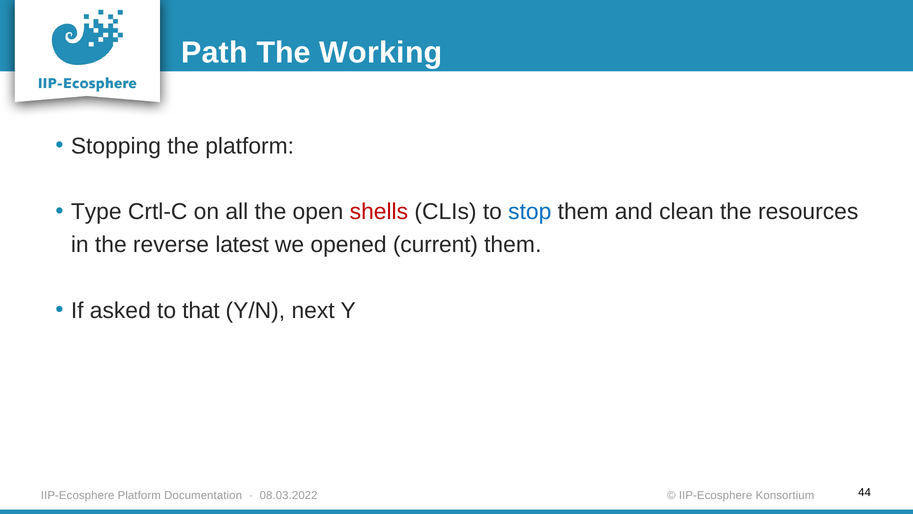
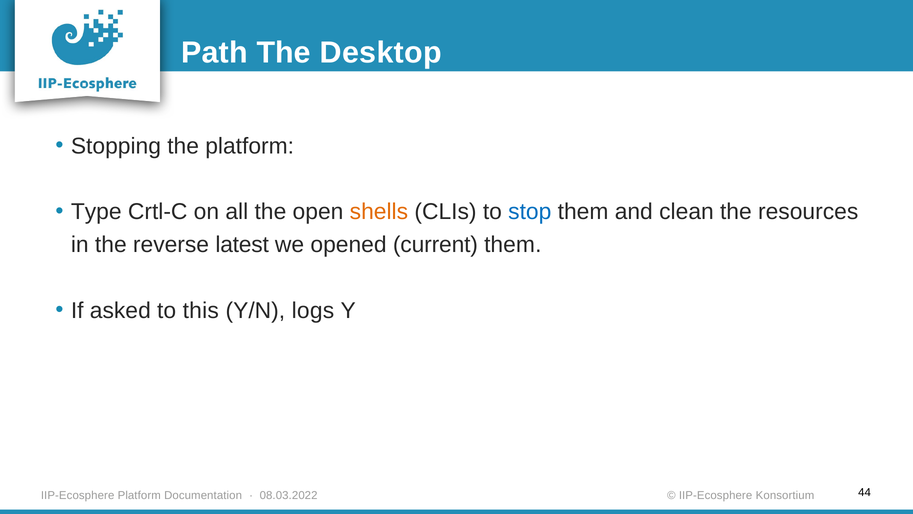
Working: Working -> Desktop (381, 52)
shells colour: red -> orange (379, 212)
that: that -> this (201, 310)
next: next -> logs (313, 310)
